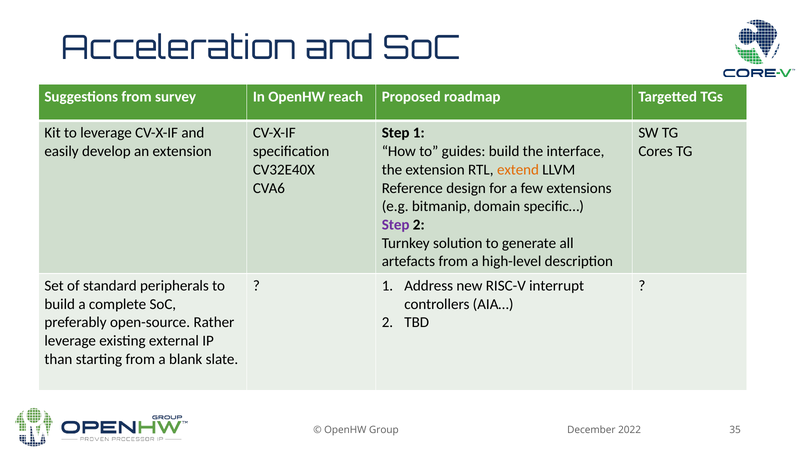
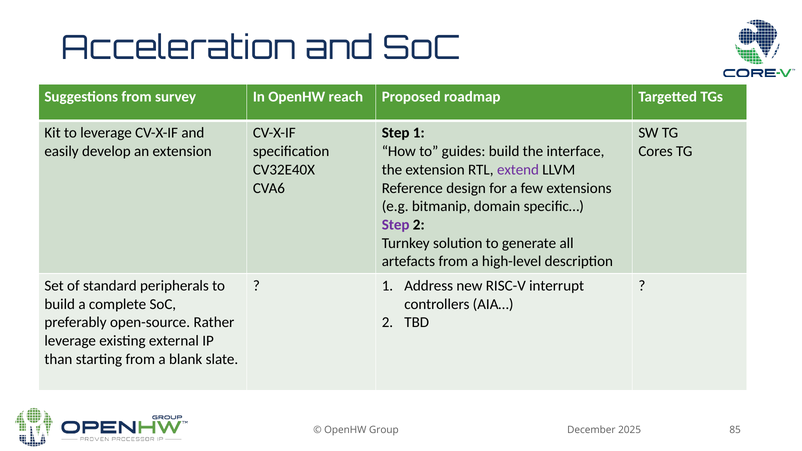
extend colour: orange -> purple (518, 170)
35: 35 -> 85 (735, 430)
2022: 2022 -> 2025 (630, 430)
